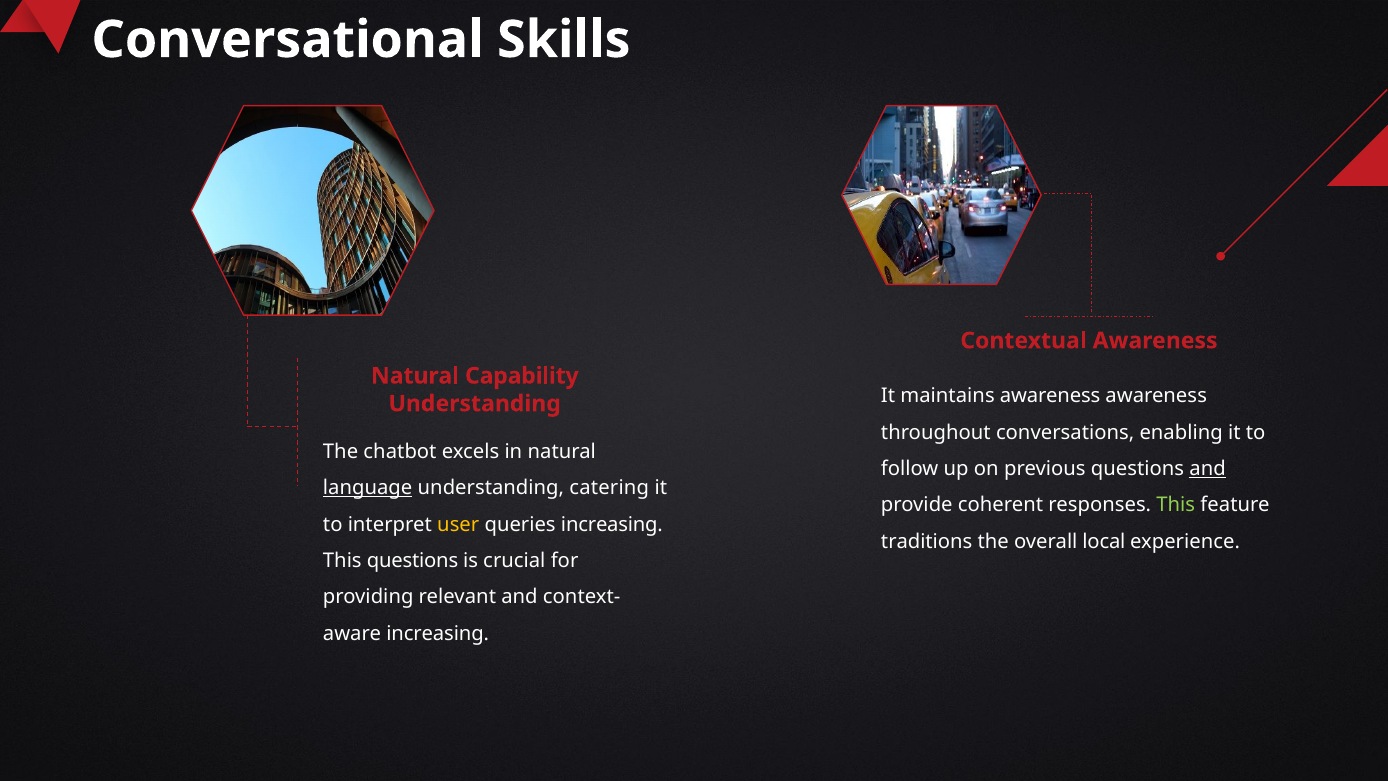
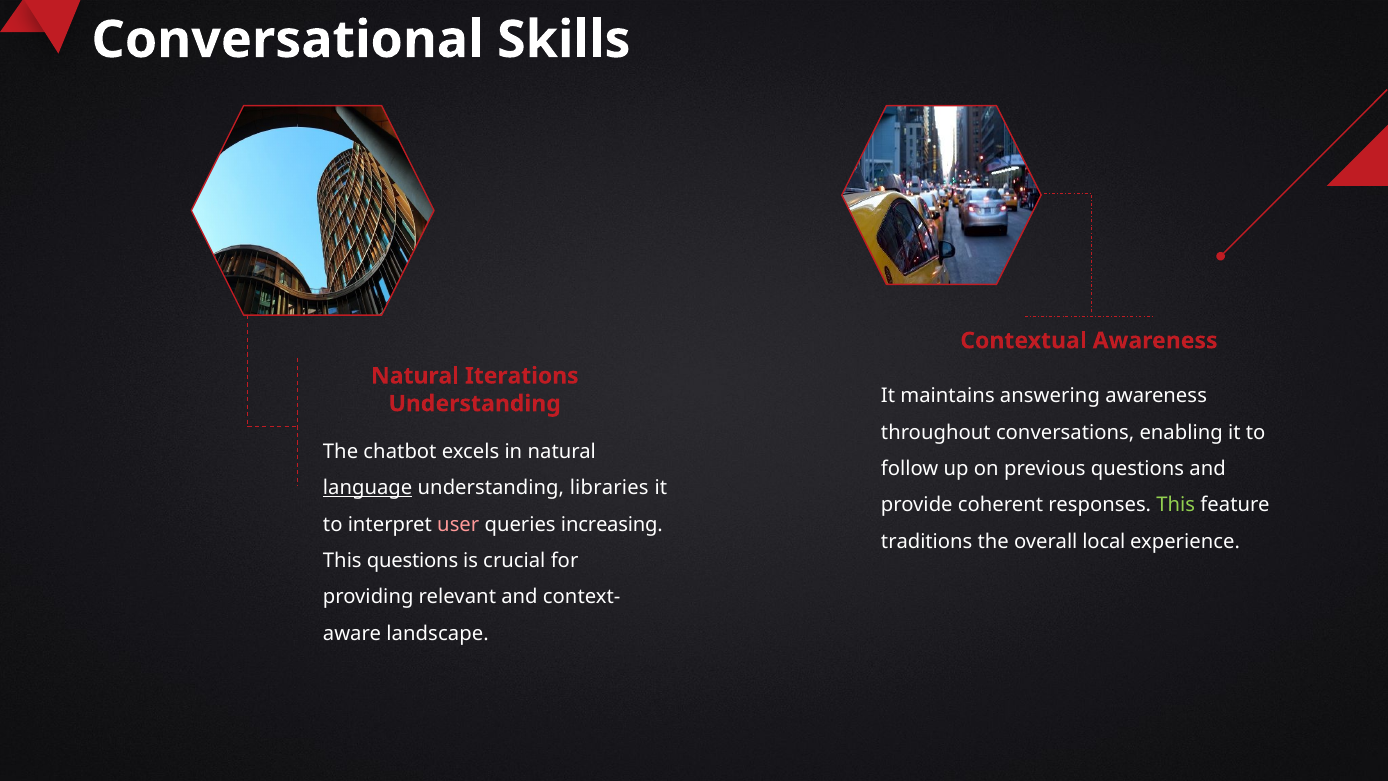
Capability: Capability -> Iterations (522, 376)
maintains awareness: awareness -> answering (1050, 396)
and underline: present -> none (1208, 469)
catering: catering -> libraries (609, 488)
user colour: yellow -> pink (458, 524)
increasing: increasing -> landscape (438, 633)
